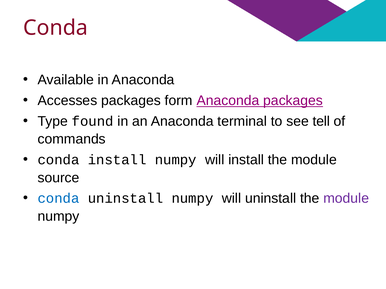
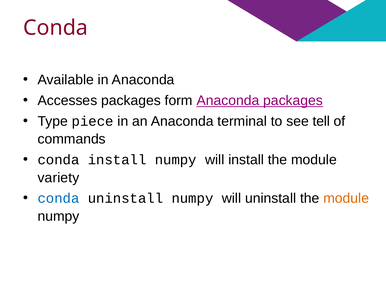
found: found -> piece (93, 121)
source: source -> variety (58, 178)
module colour: purple -> orange (346, 199)
